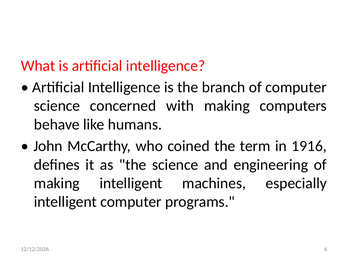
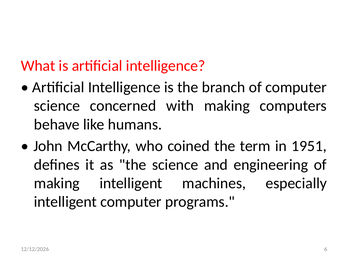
1916: 1916 -> 1951 (309, 146)
